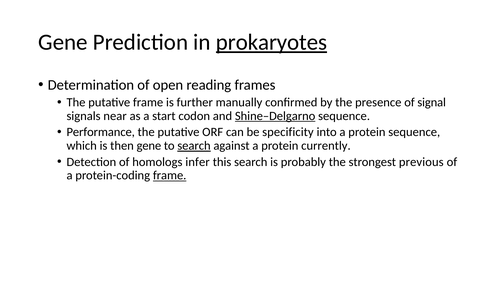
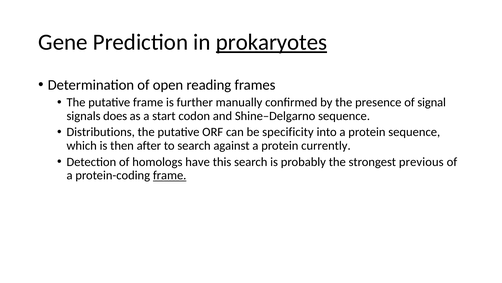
near: near -> does (115, 116)
Shine–Delgarno underline: present -> none (275, 116)
Performance: Performance -> Distributions (101, 132)
then gene: gene -> after (149, 145)
search underline: present -> none (194, 145)
infer: infer -> have (198, 162)
